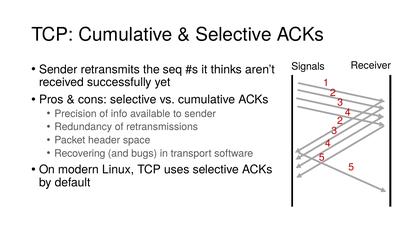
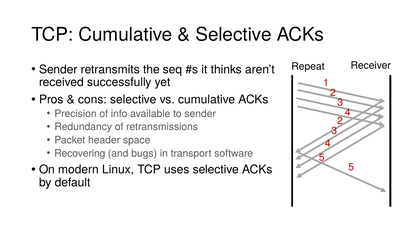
Signals: Signals -> Repeat (308, 67)
